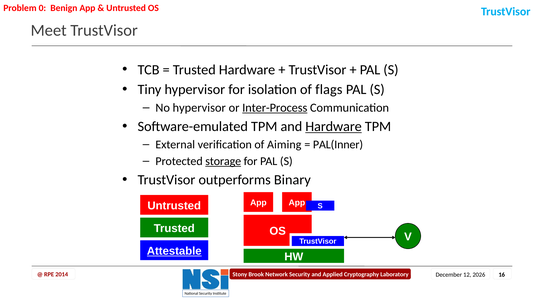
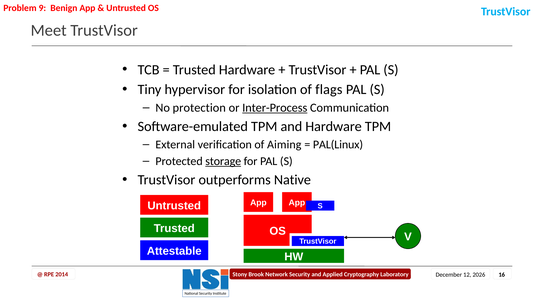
0: 0 -> 9 (42, 8)
No hypervisor: hypervisor -> protection (199, 108)
Hardware underline: present -> none (334, 127)
PAL(Inner: PAL(Inner -> PAL(Linux (338, 144)
Binary: Binary -> Native (292, 180)
Attestable underline: present -> none (174, 251)
